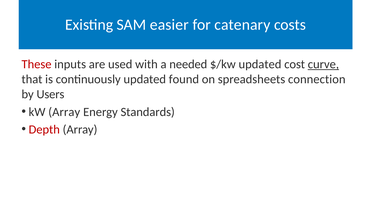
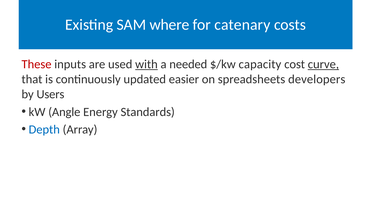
easier: easier -> where (169, 25)
with underline: none -> present (146, 64)
$/kw updated: updated -> capacity (260, 64)
found: found -> easier (184, 79)
connection: connection -> developers (317, 79)
kW Array: Array -> Angle (64, 112)
Depth colour: red -> blue (44, 129)
